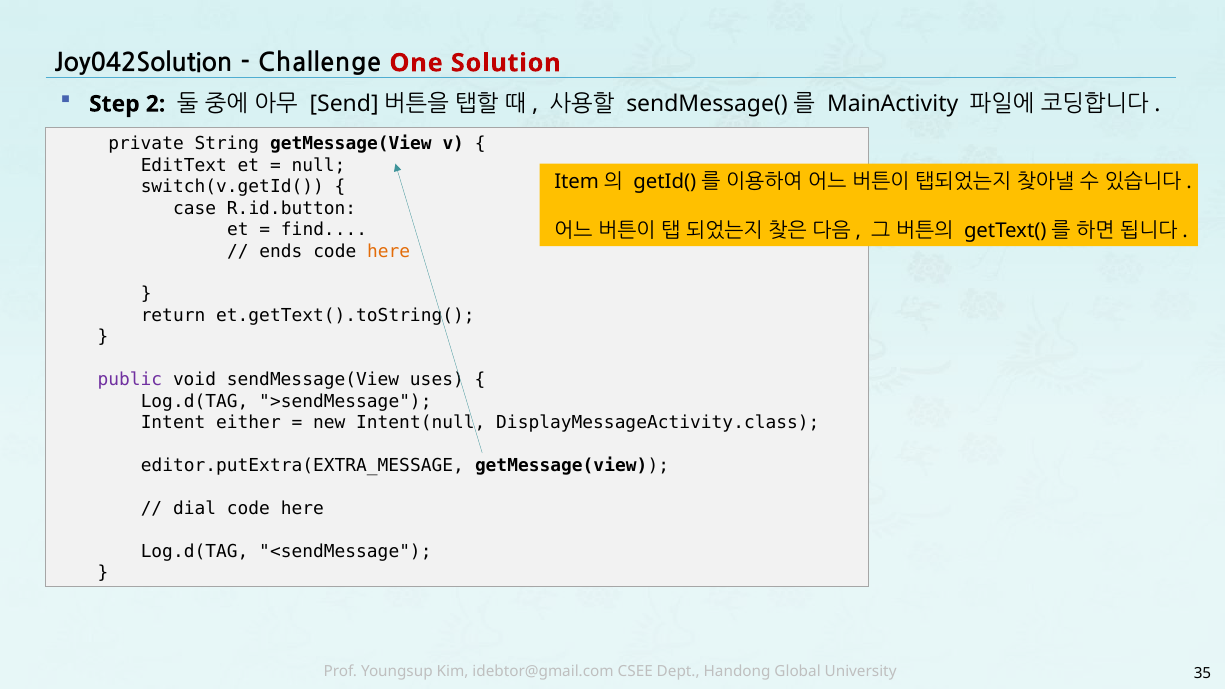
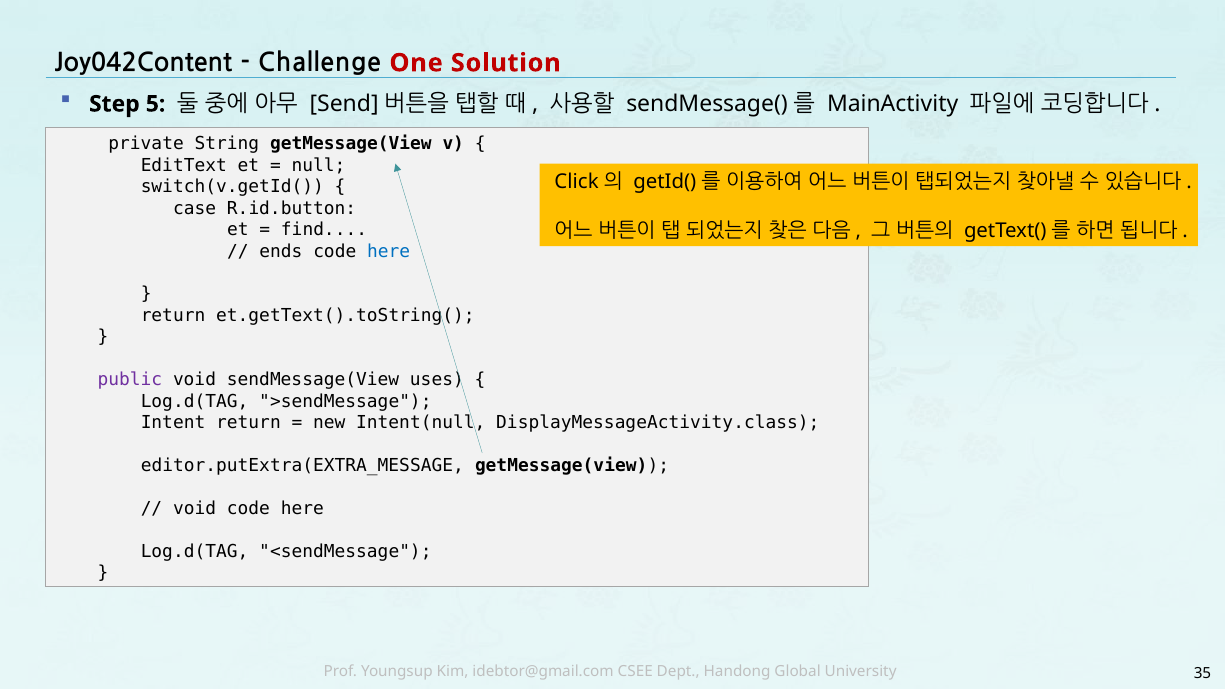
Joy042Solution: Joy042Solution -> Joy042Content (143, 63)
2: 2 -> 5 (156, 104)
Item: Item -> Click (577, 182)
here colour: orange -> blue (389, 251)
Intent either: either -> return (248, 423)
dial: dial -> void (195, 509)
